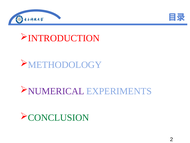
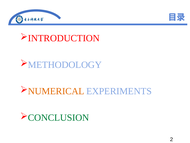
NUMERICAL colour: purple -> orange (56, 91)
